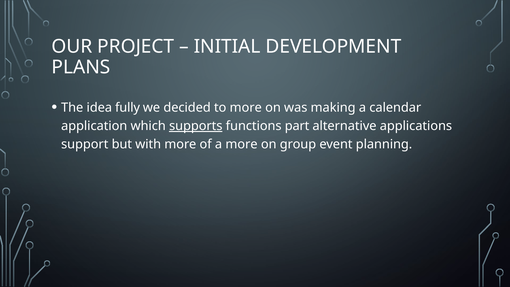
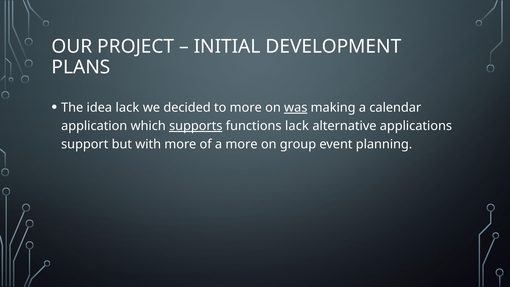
idea fully: fully -> lack (127, 108)
was underline: none -> present (296, 108)
functions part: part -> lack (297, 126)
